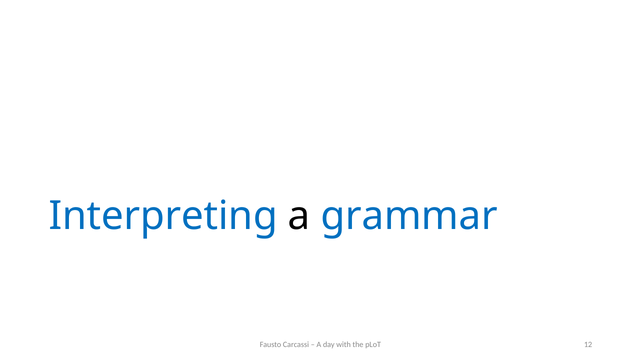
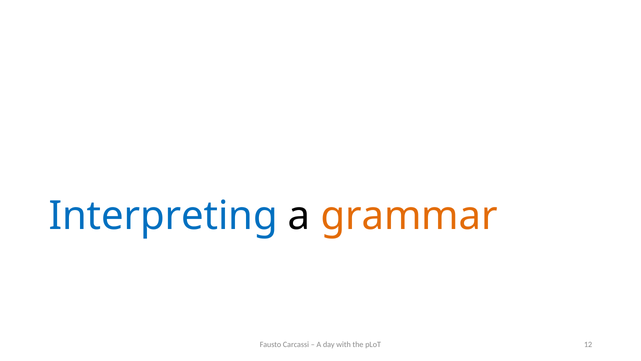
grammar colour: blue -> orange (409, 216)
